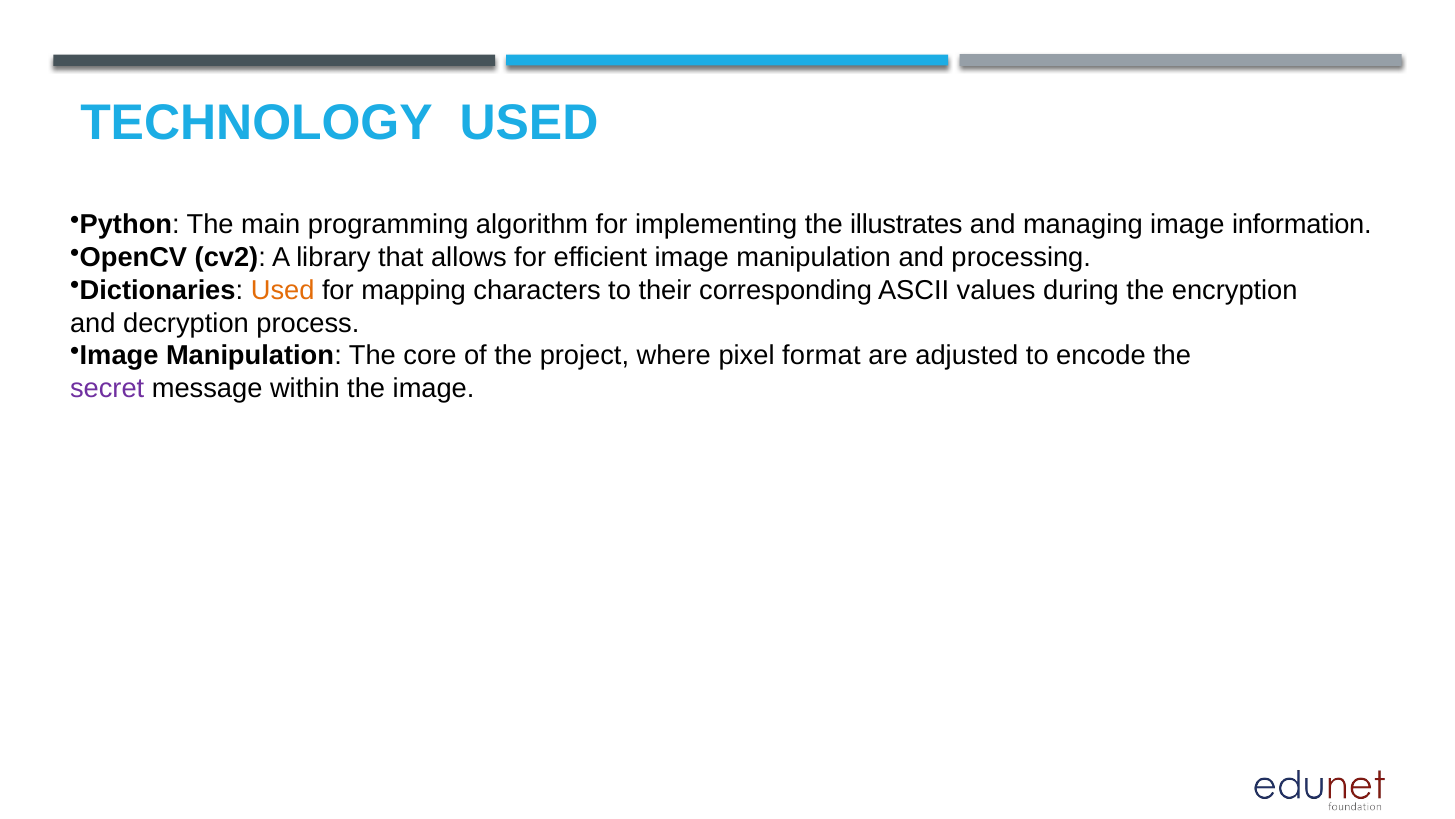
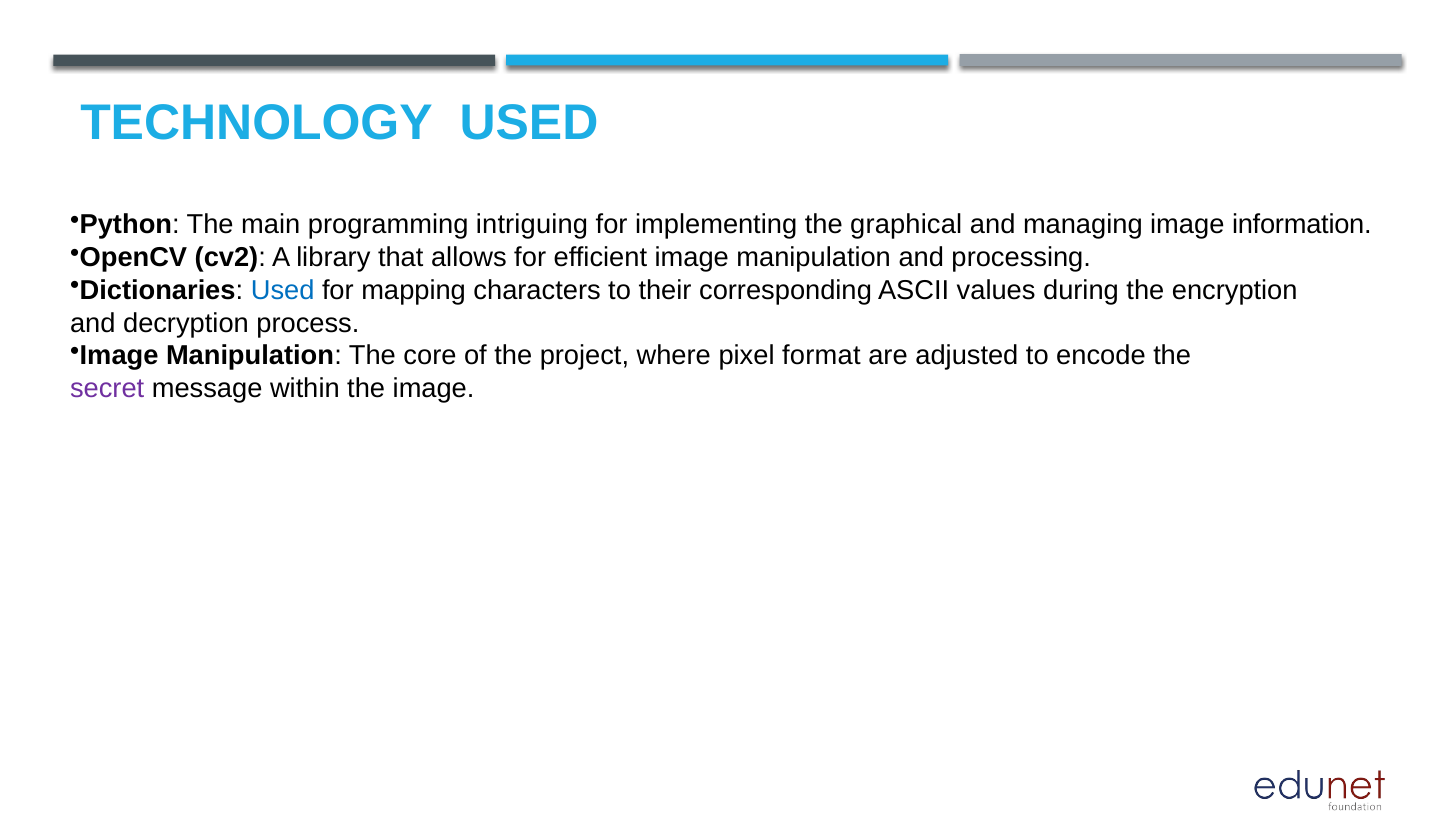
algorithm: algorithm -> intriguing (532, 225)
illustrates: illustrates -> graphical (906, 225)
Used colour: orange -> blue (283, 290)
